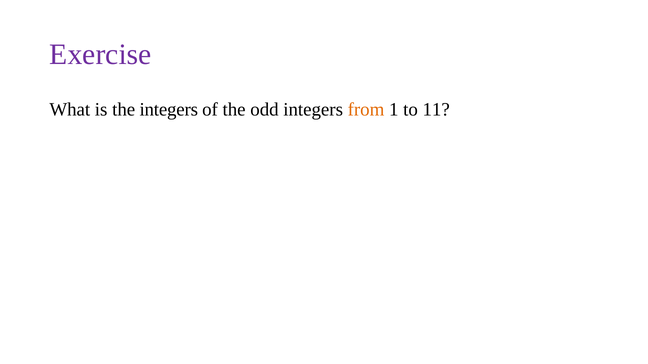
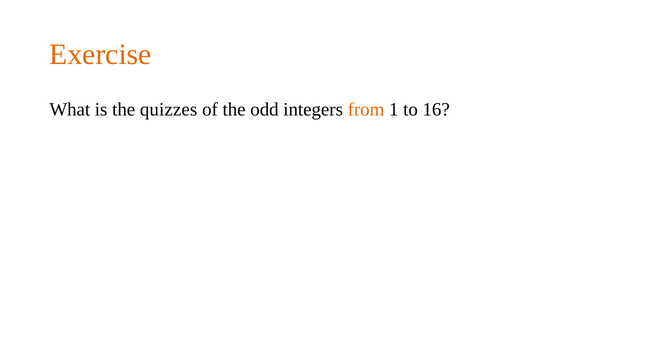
Exercise colour: purple -> orange (100, 54)
the integers: integers -> quizzes (169, 110)
11: 11 -> 16 (436, 110)
